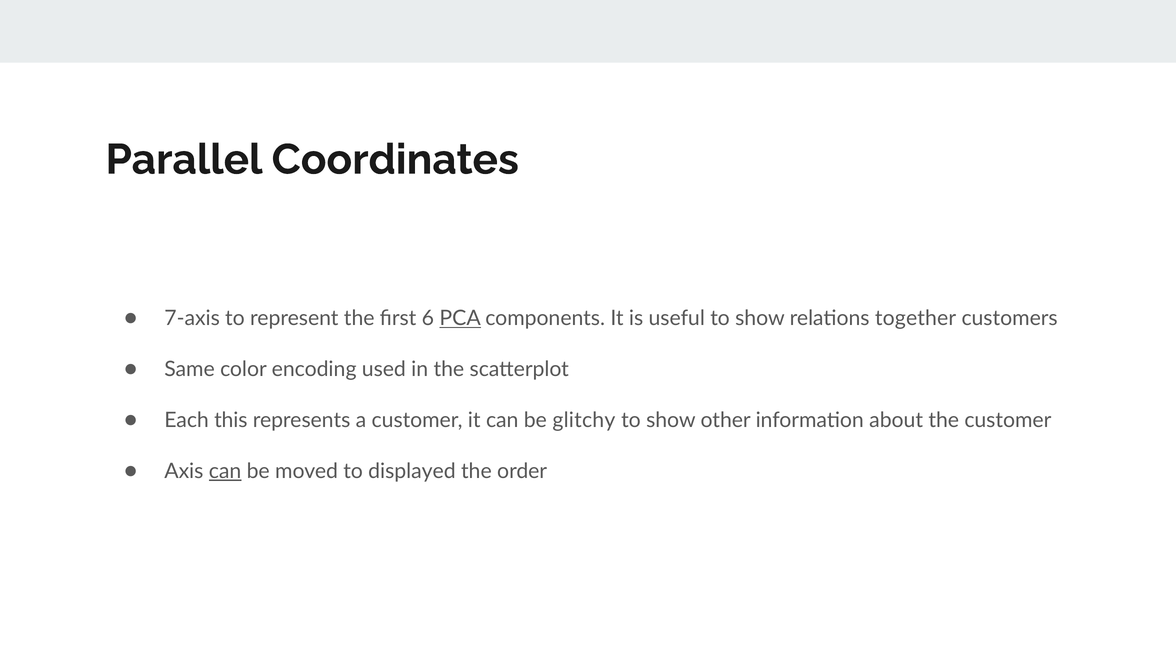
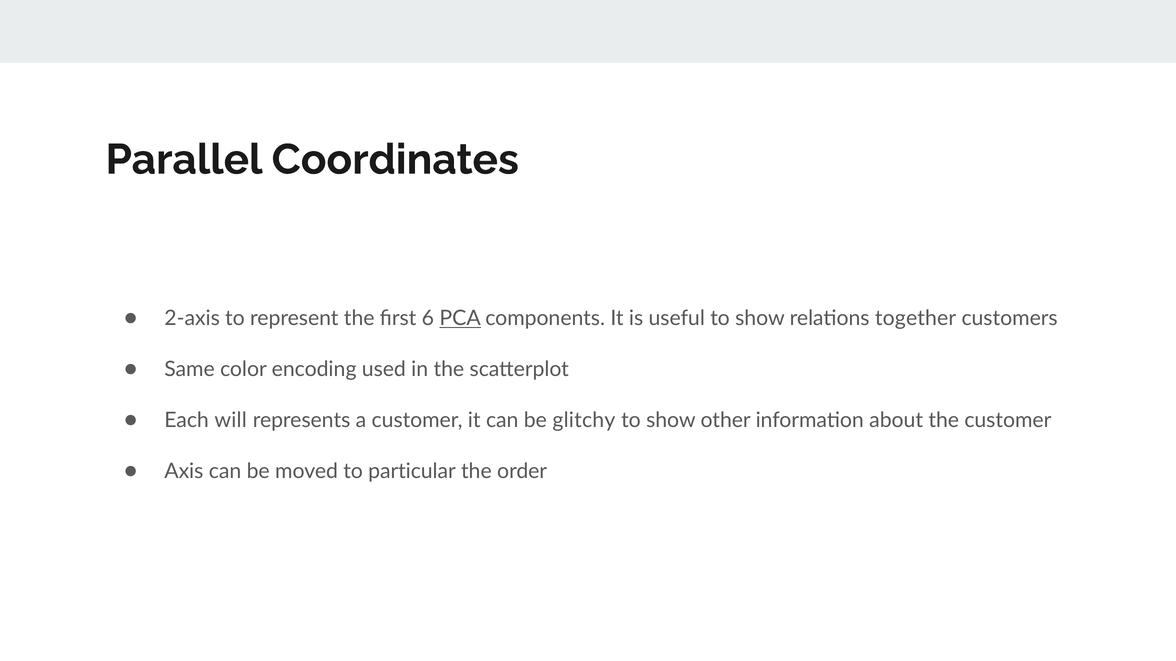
7-axis: 7-axis -> 2-axis (192, 319)
this: this -> will (231, 421)
can underline: present -> none (225, 472)
displayed: displayed -> particular (412, 472)
